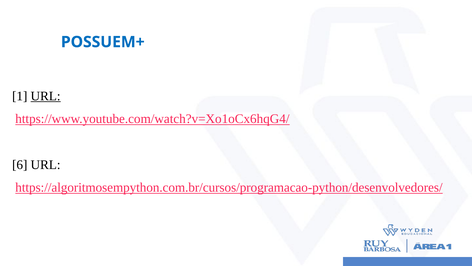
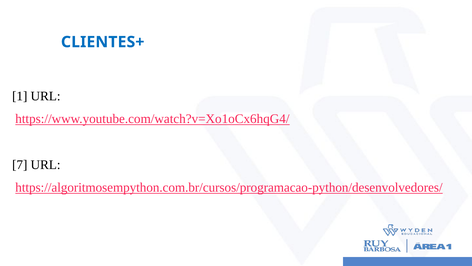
POSSUEM+: POSSUEM+ -> CLIENTES+ (103, 42)
URL underline: present -> none (46, 96)
6: 6 -> 7 (20, 164)
